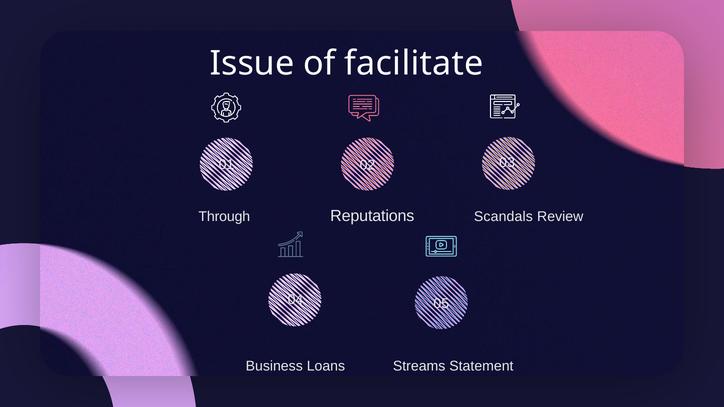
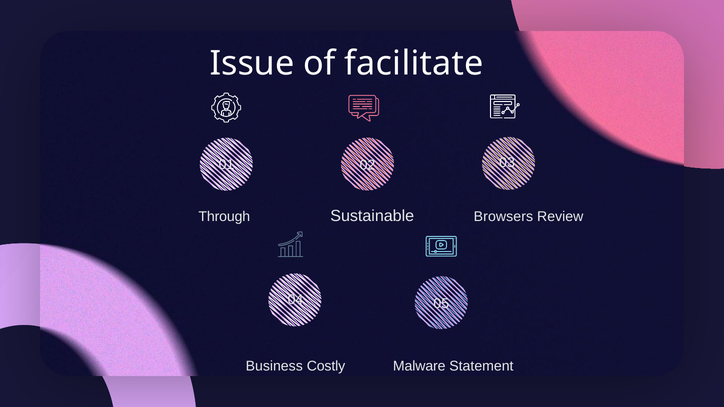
Reputations: Reputations -> Sustainable (372, 216)
Scandals: Scandals -> Browsers (503, 217)
Loans: Loans -> Costly (326, 366)
Streams: Streams -> Malware (419, 366)
